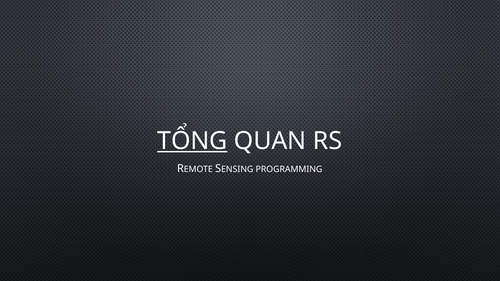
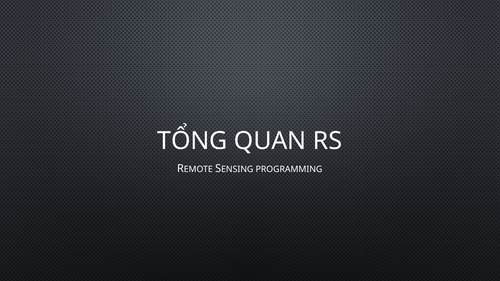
TỔNG underline: present -> none (192, 141)
